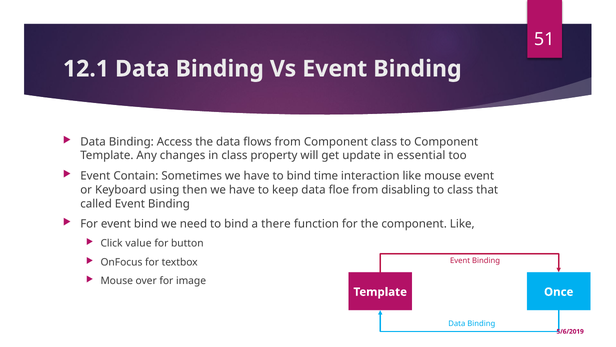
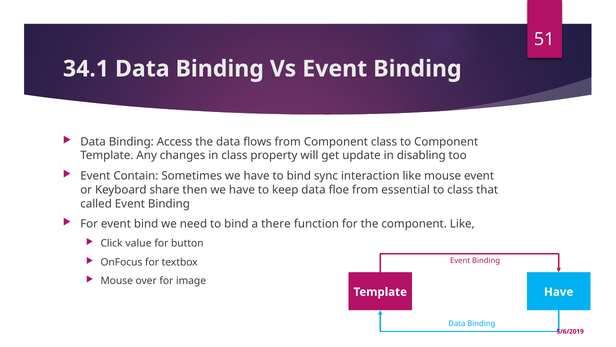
12.1: 12.1 -> 34.1 (86, 69)
essential: essential -> disabling (421, 155)
time: time -> sync (326, 176)
using: using -> share (165, 190)
disabling: disabling -> essential (406, 190)
Template Once: Once -> Have (559, 292)
